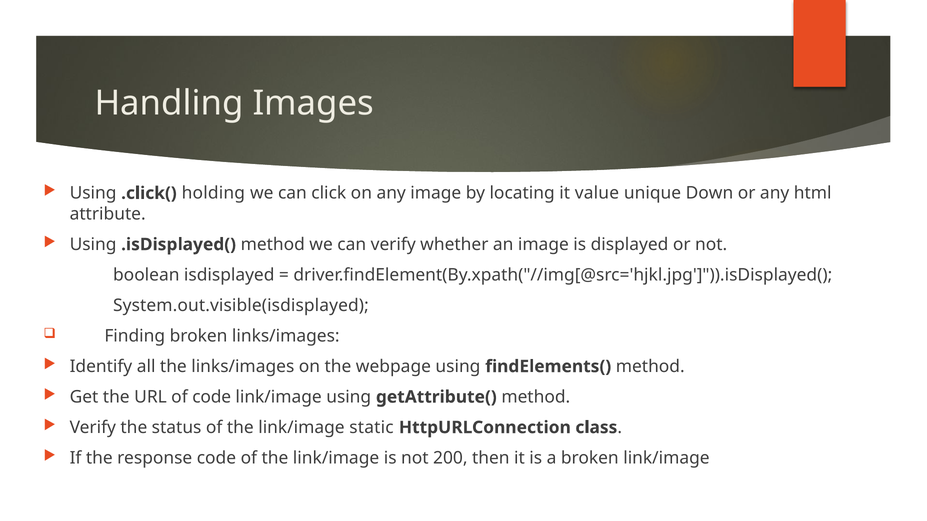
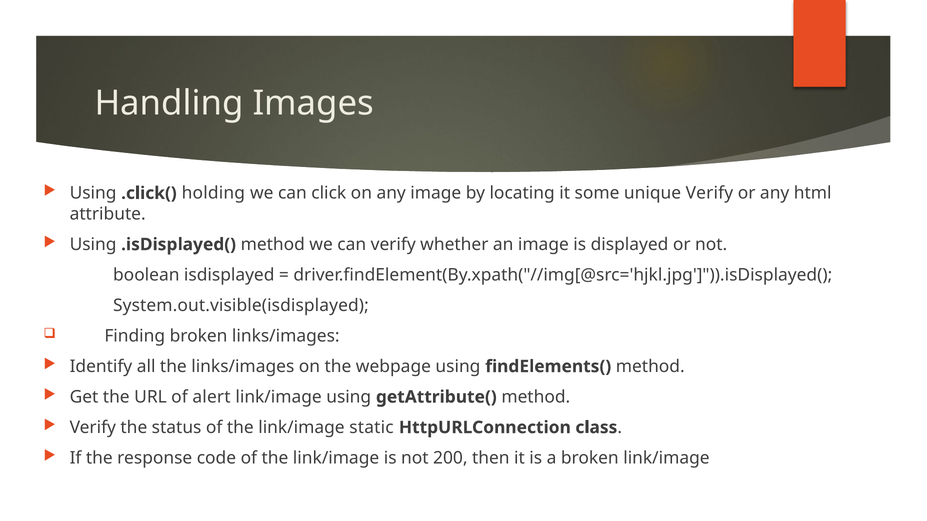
value: value -> some (597, 193)
unique Down: Down -> Verify (709, 193)
of code: code -> alert (212, 397)
